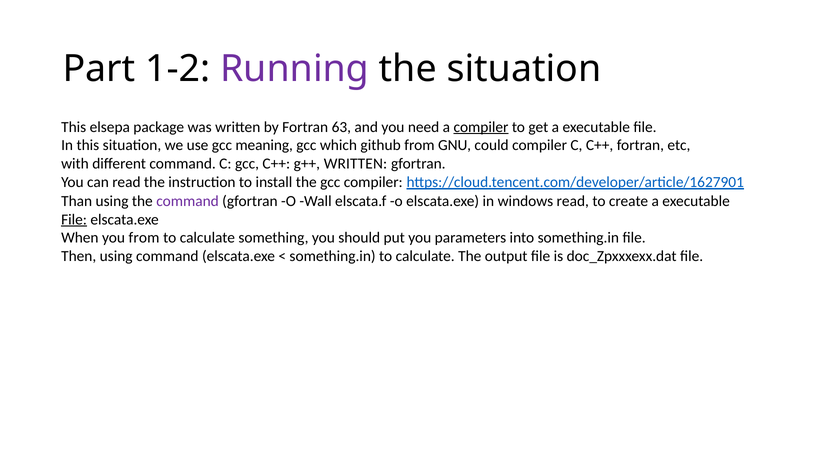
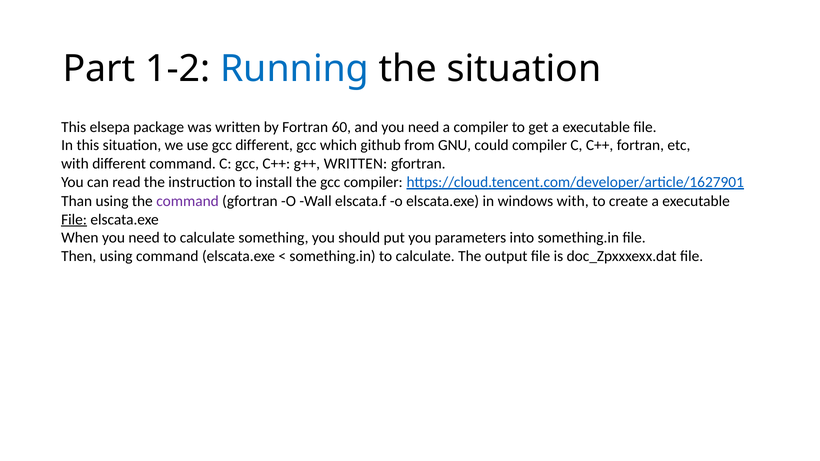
Running colour: purple -> blue (295, 69)
63: 63 -> 60 (341, 127)
compiler underline: present -> none (481, 127)
gcc meaning: meaning -> different (264, 145)
windows read: read -> with (573, 201)
When you from: from -> need (144, 238)
